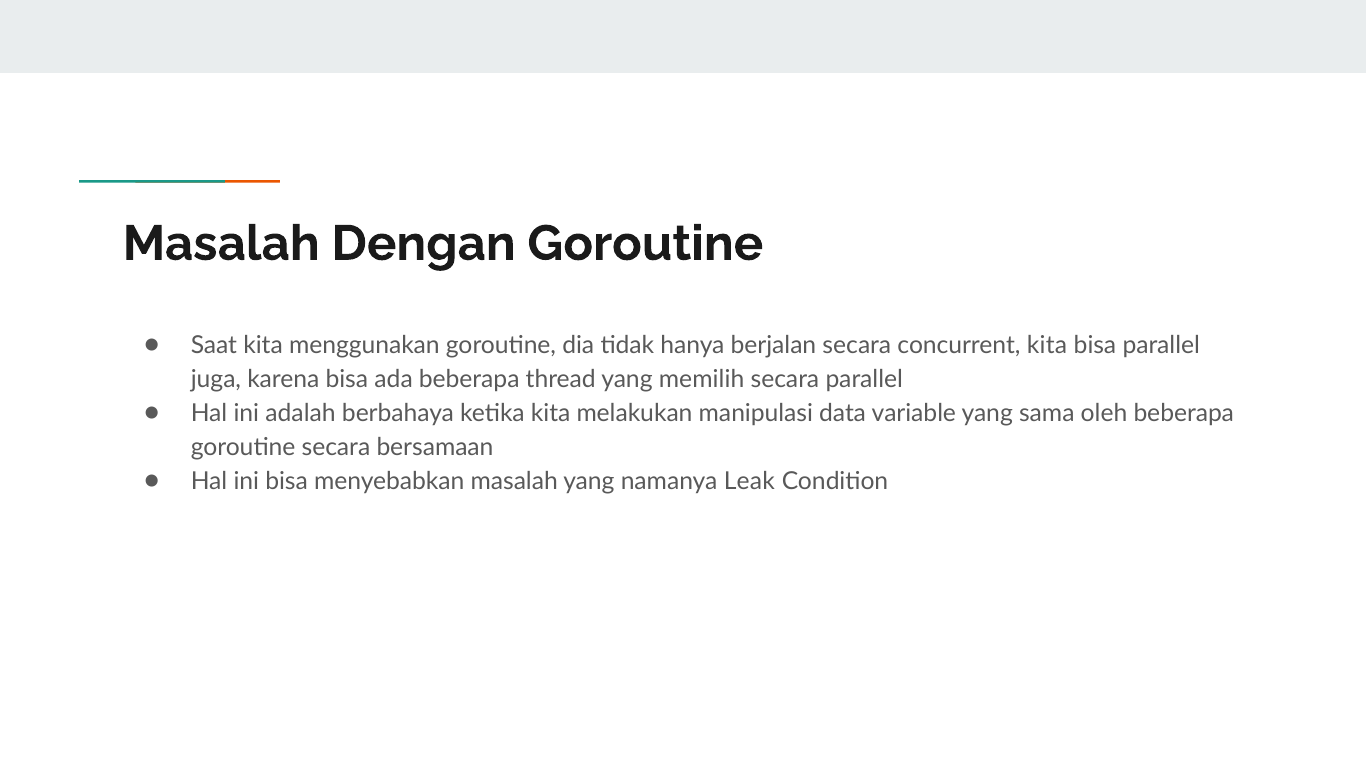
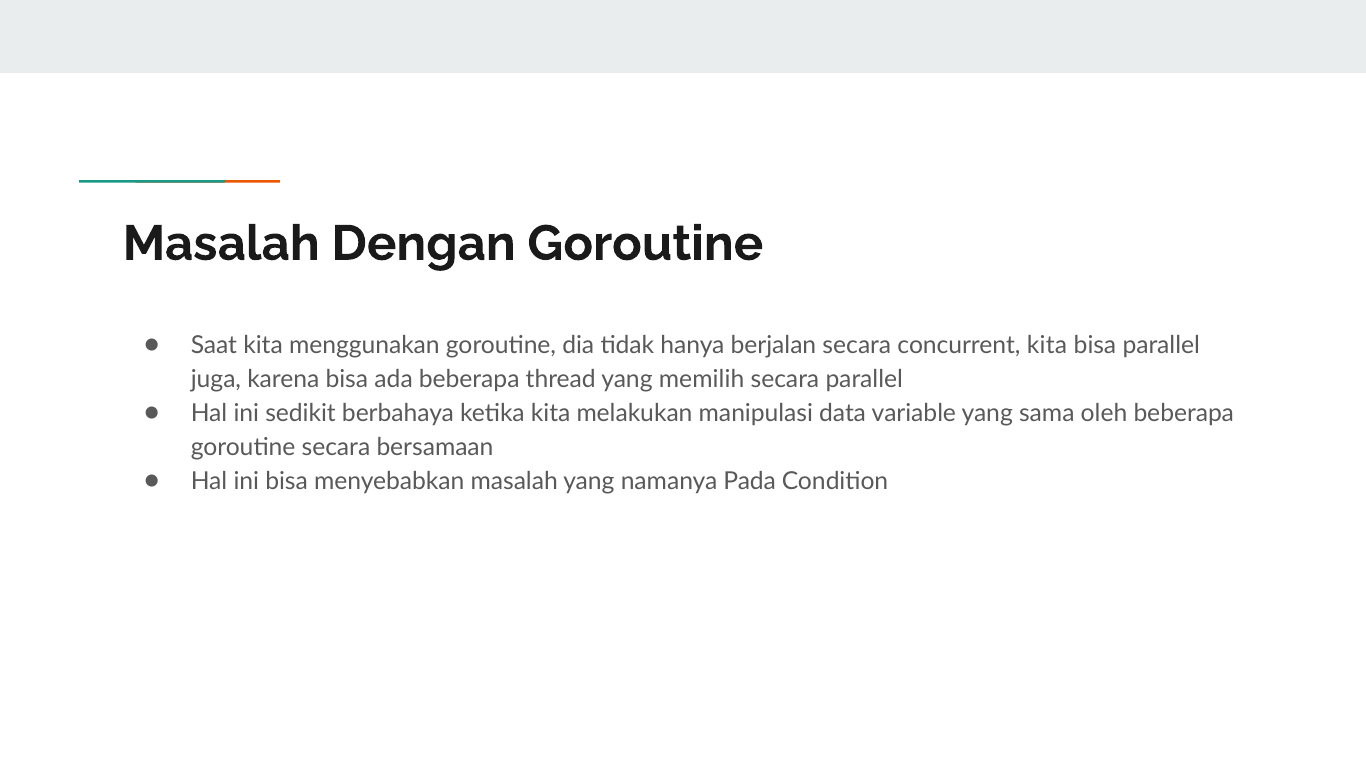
adalah: adalah -> sedikit (301, 413)
Leak: Leak -> Pada (750, 481)
